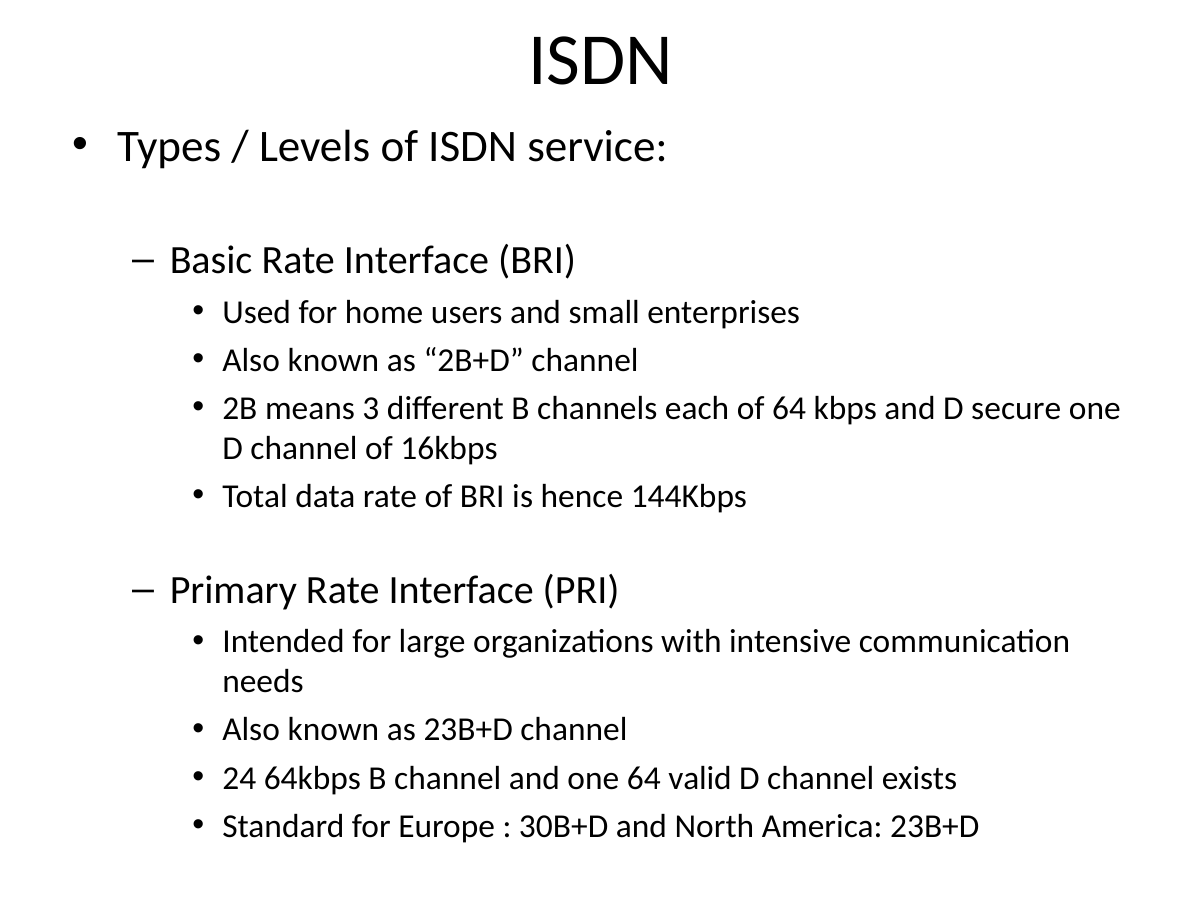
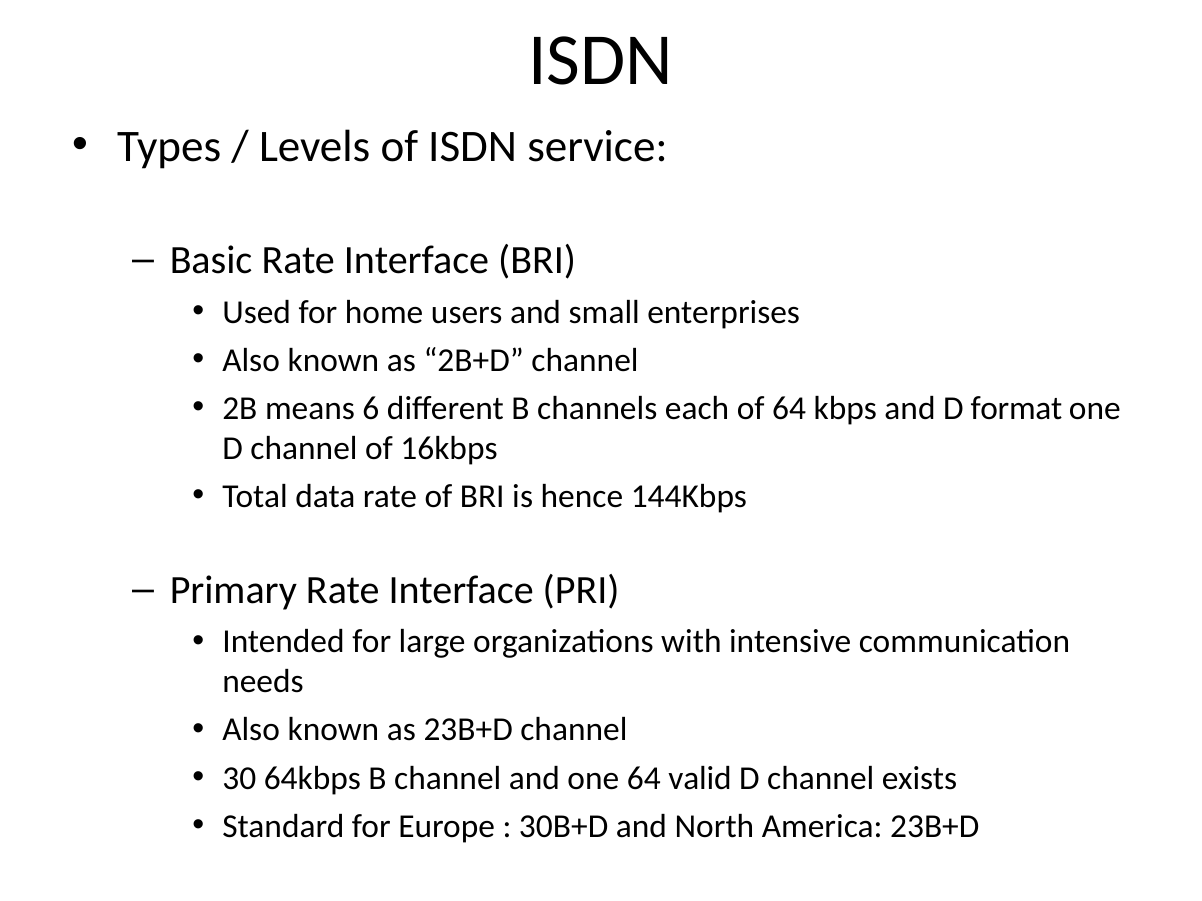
3: 3 -> 6 (371, 408)
secure: secure -> format (1016, 408)
24: 24 -> 30 (239, 778)
